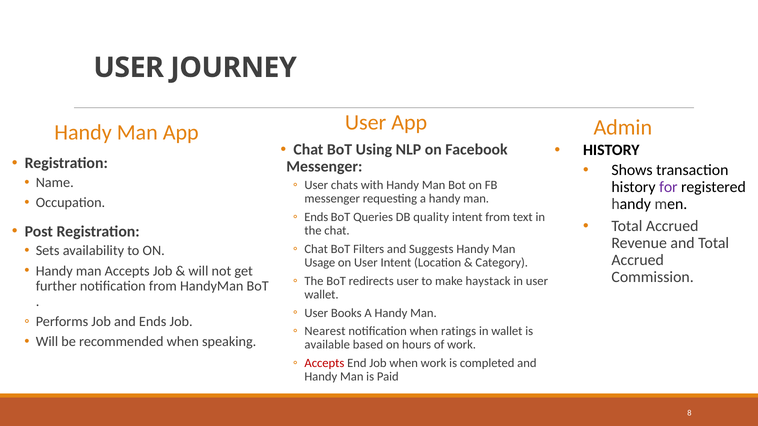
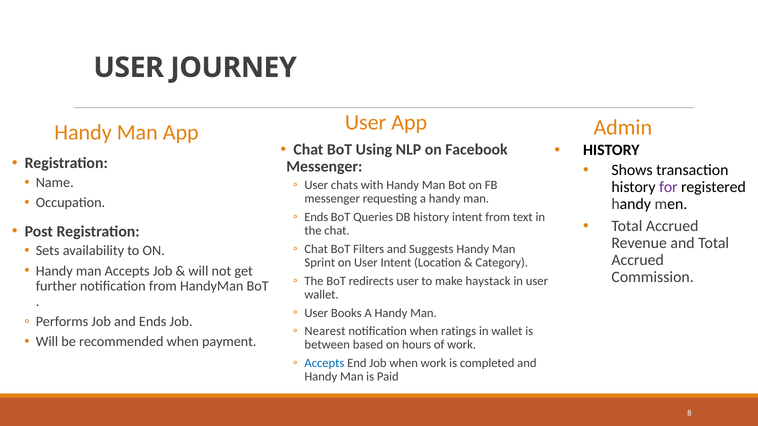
DB quality: quality -> history (431, 217)
Usage: Usage -> Sprint (320, 263)
speaking: speaking -> payment (229, 342)
available: available -> between (327, 345)
Accepts colour: red -> blue (324, 363)
